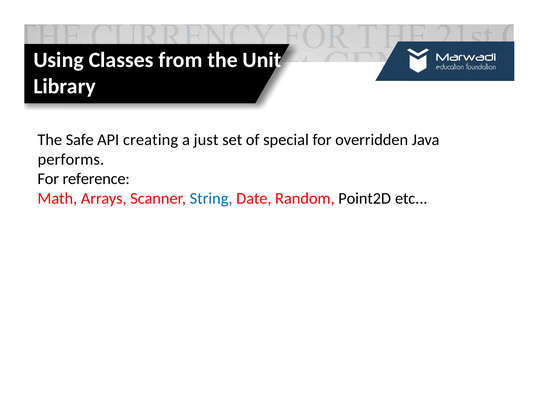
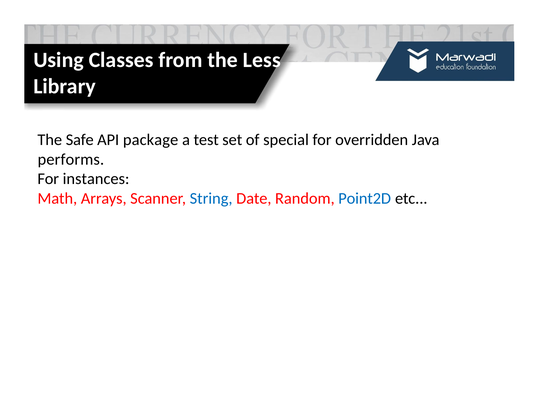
Unit: Unit -> Less (262, 60)
creating: creating -> package (151, 140)
just: just -> test (206, 140)
reference: reference -> instances (96, 179)
Point2D colour: black -> blue (365, 199)
